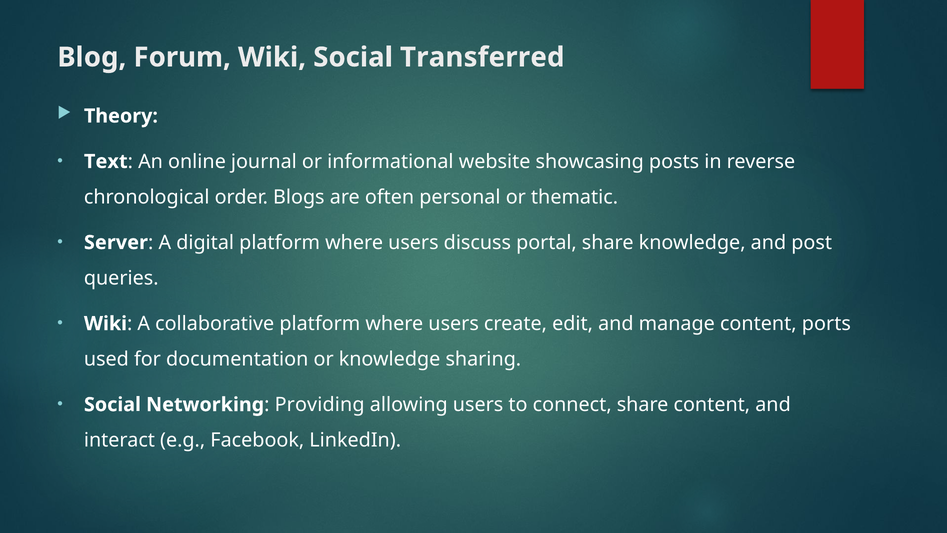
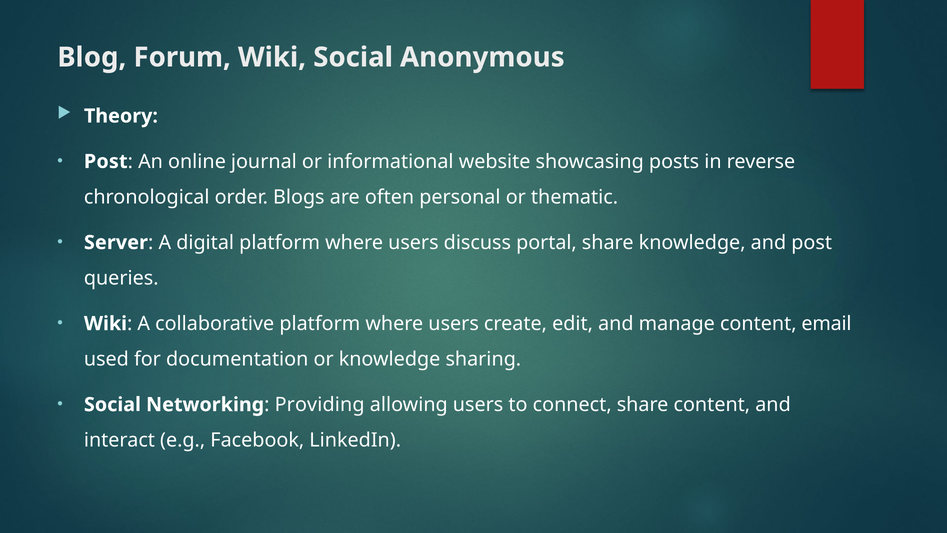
Transferred: Transferred -> Anonymous (482, 57)
Text: Text -> Post (106, 161)
ports: ports -> email (827, 323)
